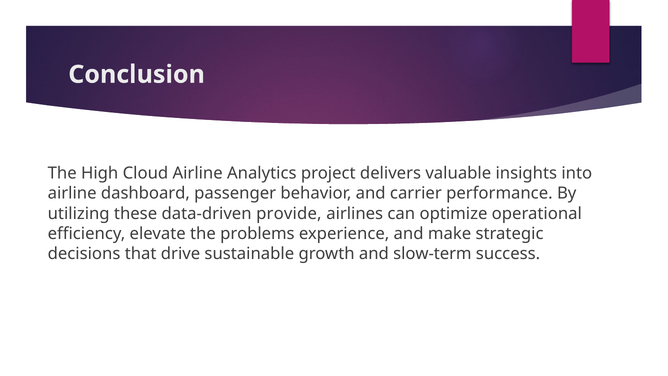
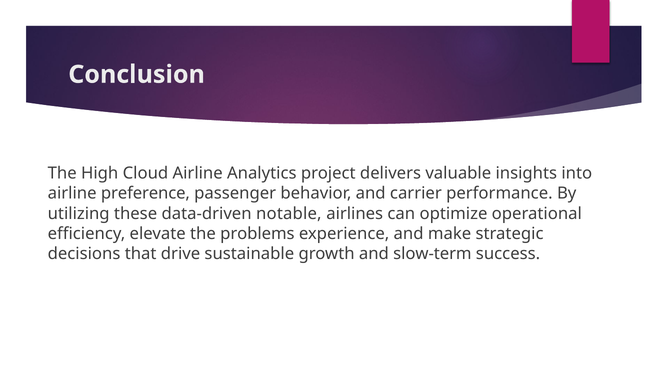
dashboard: dashboard -> preference (145, 193)
provide: provide -> notable (289, 213)
